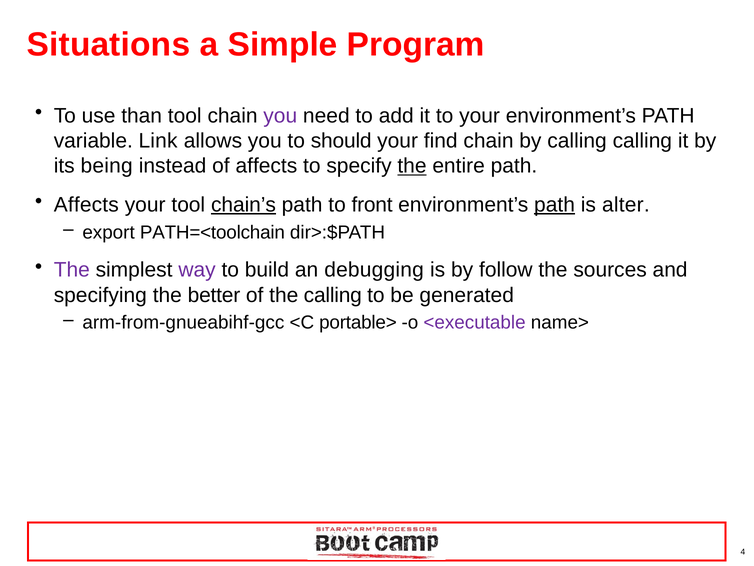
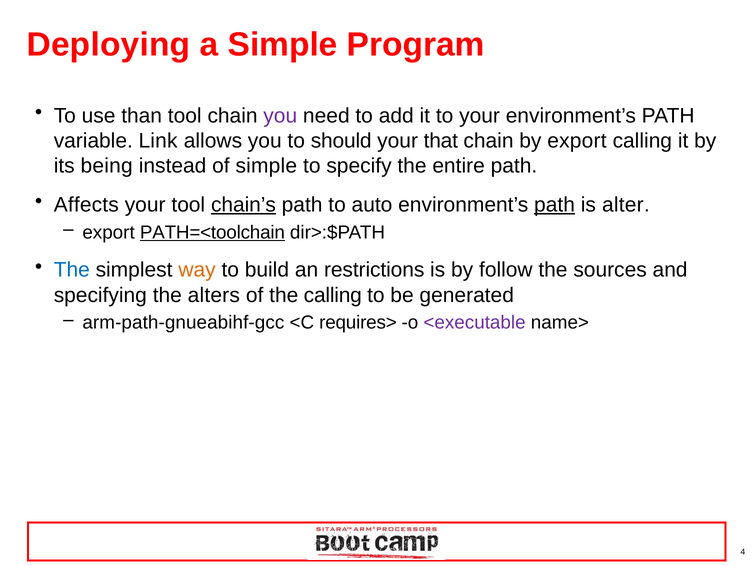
Situations: Situations -> Deploying (108, 45)
find: find -> that (441, 141)
by calling: calling -> export (577, 141)
of affects: affects -> simple (266, 166)
the underline: present -> none (412, 166)
front: front -> auto (372, 205)
PATH=<toolchain underline: none -> present (212, 232)
The colour: purple -> blue (72, 270)
way colour: purple -> orange (197, 270)
debugging: debugging -> restrictions (374, 270)
better: better -> alters (214, 295)
arm-from-gnueabihf-gcc: arm-from-gnueabihf-gcc -> arm-path-gnueabihf-gcc (183, 322)
portable>: portable> -> requires> (358, 322)
